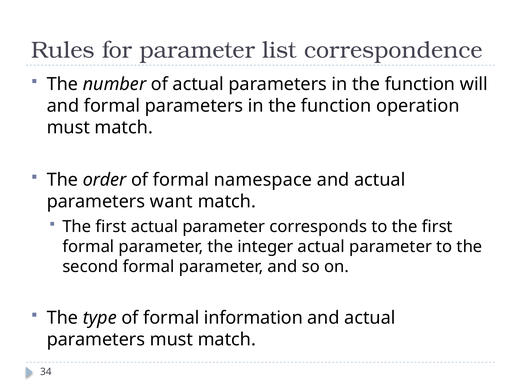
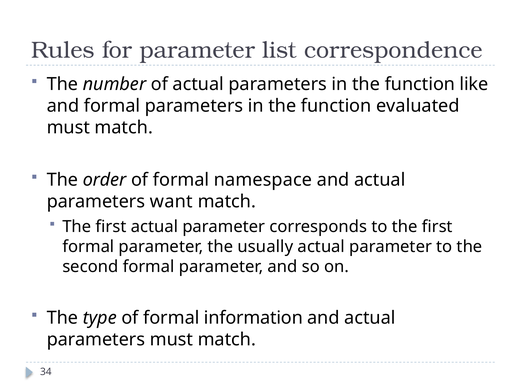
will: will -> like (474, 84)
operation: operation -> evaluated (418, 106)
integer: integer -> usually (265, 246)
